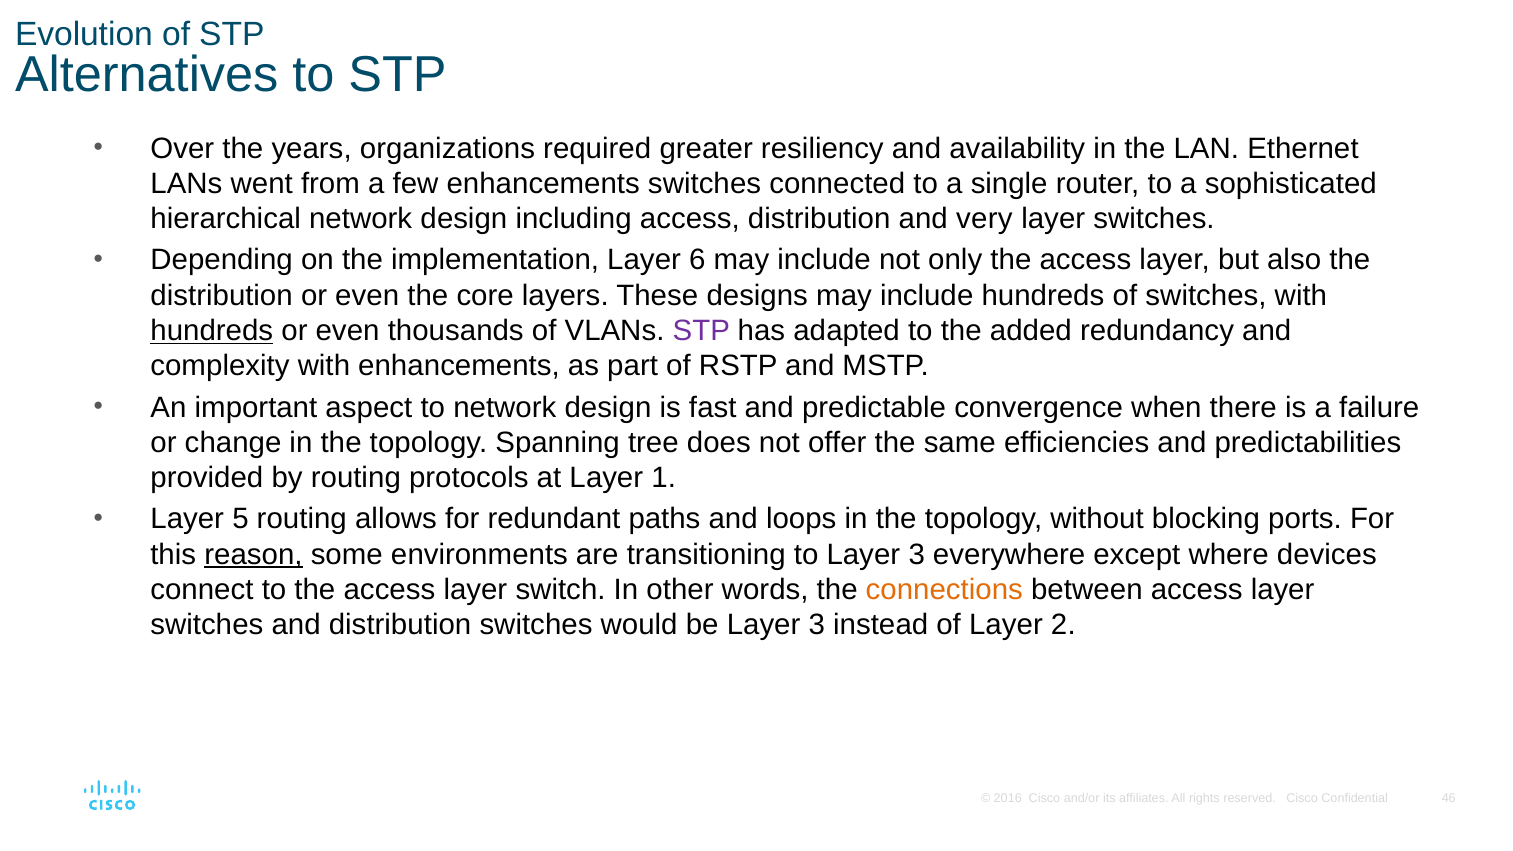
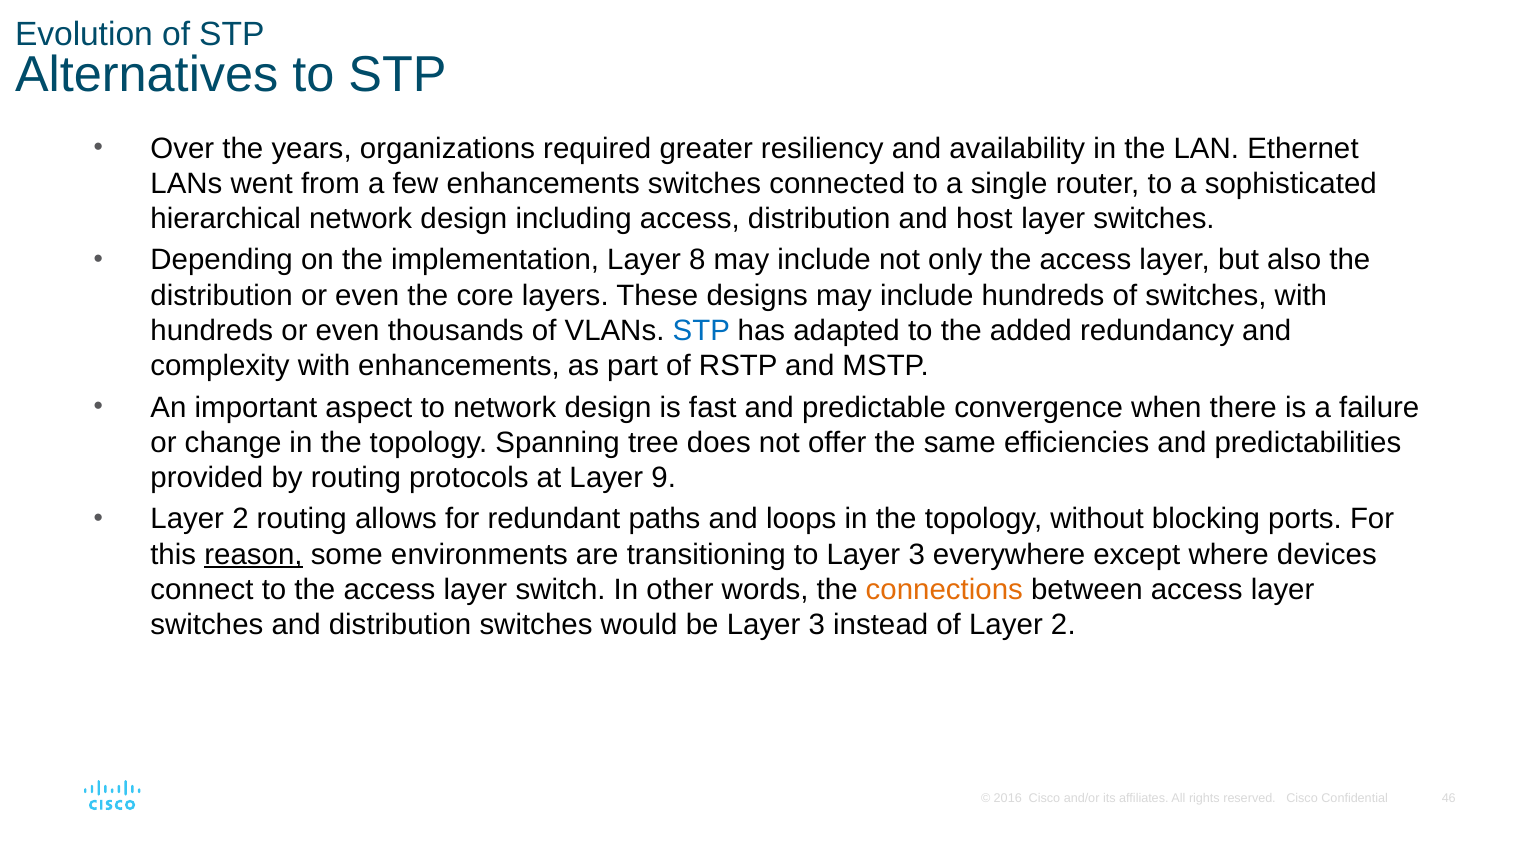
very: very -> host (984, 219)
6: 6 -> 8 (697, 260)
hundreds underline: present -> none (212, 331)
STP colour: purple -> blue (701, 331)
1: 1 -> 9 (664, 478)
5: 5 -> 2 (240, 519)
